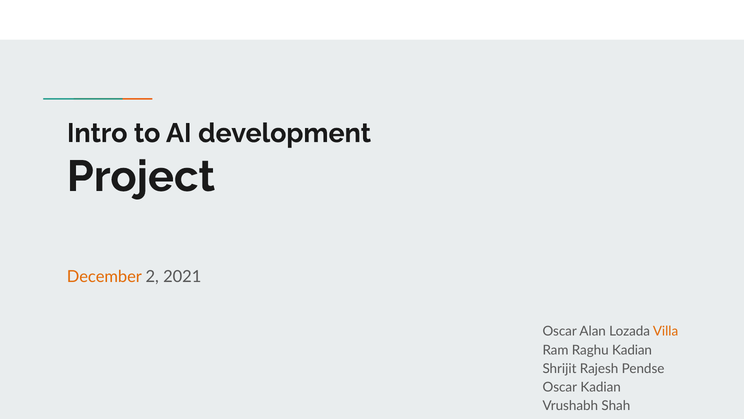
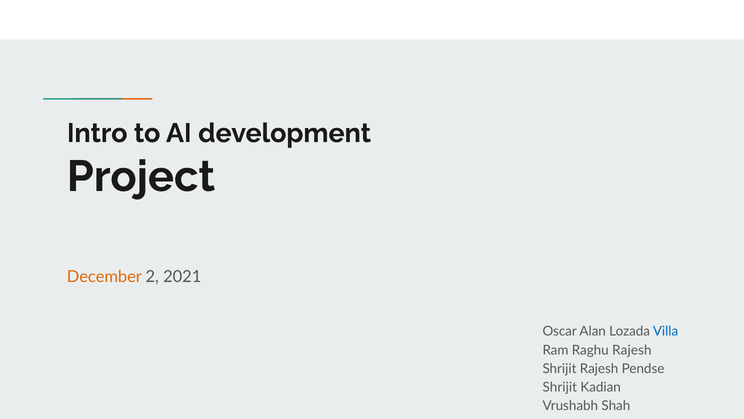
Villa colour: orange -> blue (666, 331)
Raghu Kadian: Kadian -> Rajesh (632, 350)
Oscar: Oscar -> Shrijit (560, 387)
